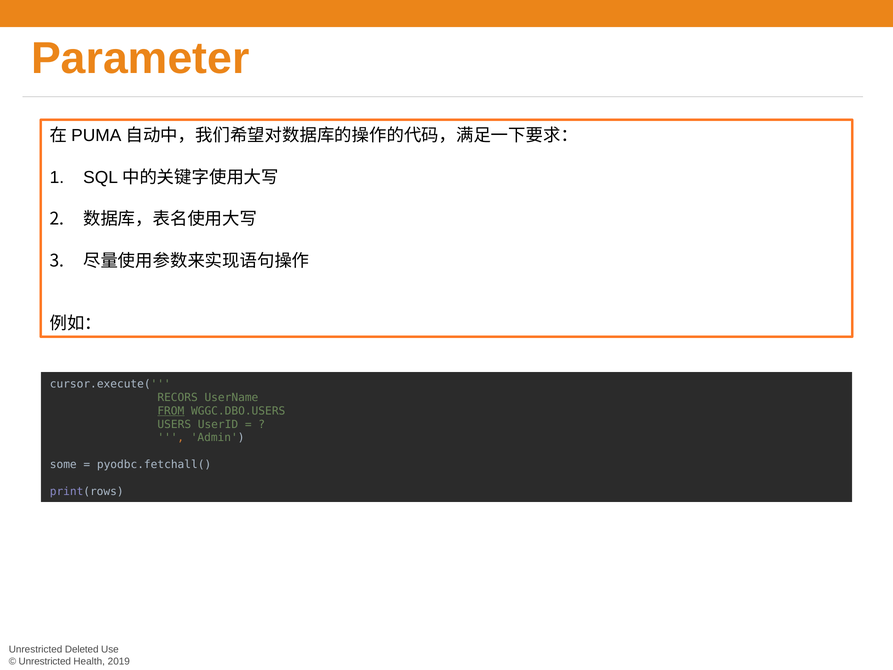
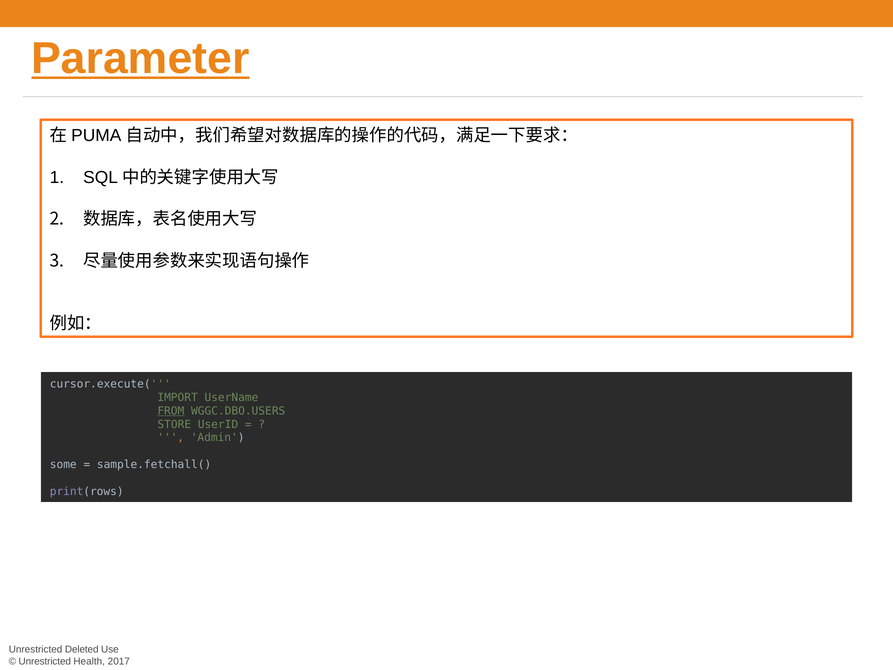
Parameter underline: none -> present (140, 59)
RECORS: RECORS -> IMPORT (178, 397)
USERS: USERS -> STORE (174, 424)
pyodbc.fetchall(: pyodbc.fetchall( -> sample.fetchall( (154, 464)
2019: 2019 -> 2017 (119, 661)
